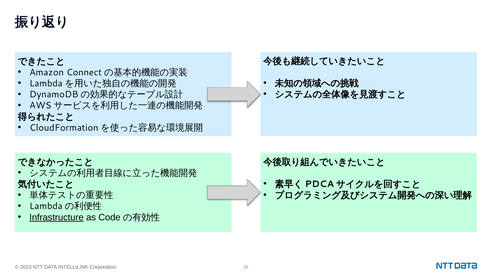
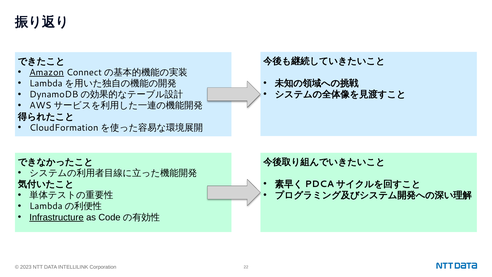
Amazon underline: none -> present (47, 72)
